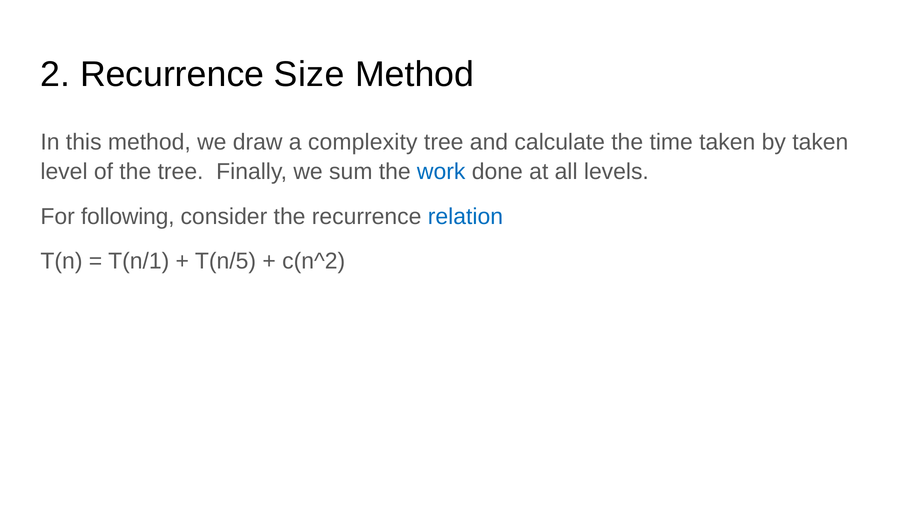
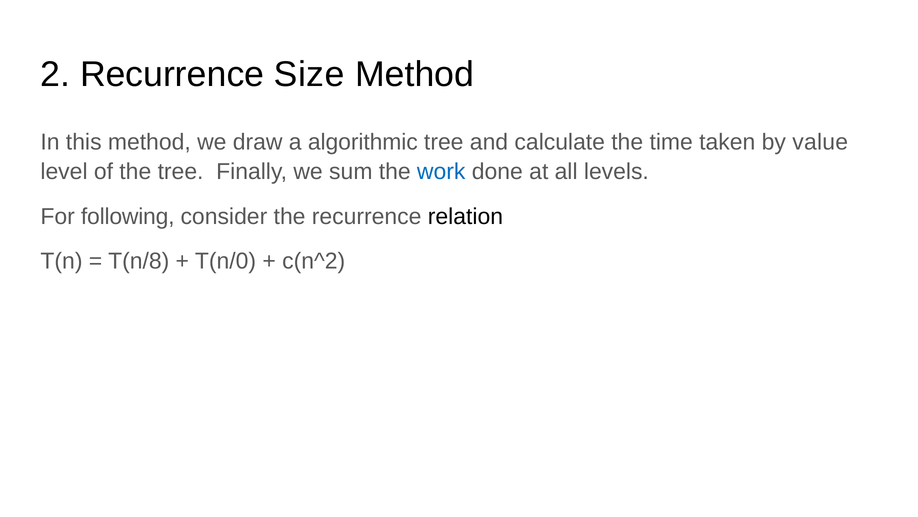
complexity: complexity -> algorithmic (363, 142)
by taken: taken -> value (820, 142)
relation colour: blue -> black (465, 216)
T(n/1: T(n/1 -> T(n/8 (139, 261)
T(n/5: T(n/5 -> T(n/0 (226, 261)
